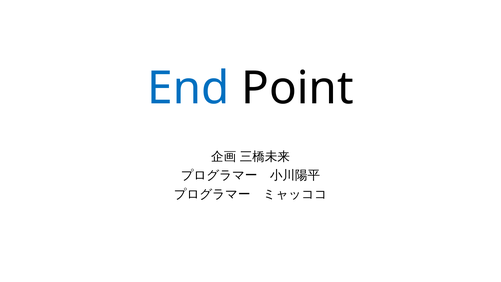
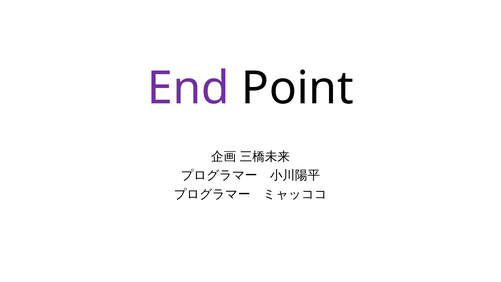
End colour: blue -> purple (188, 88)
